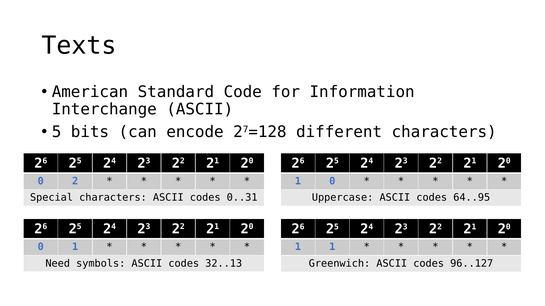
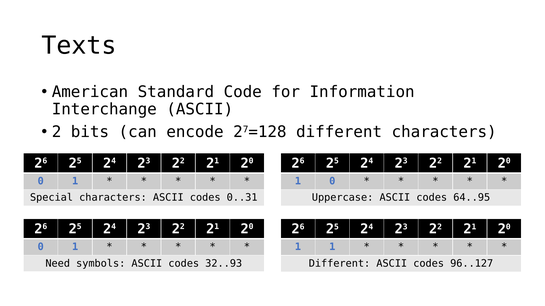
5: 5 -> 2 (57, 132)
2: 2 -> 1 (75, 181)
32..13: 32..13 -> 32..93 (224, 264)
Greenwich: Greenwich -> Different (340, 264)
